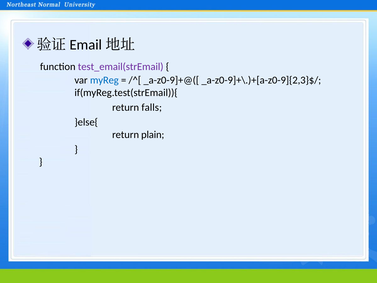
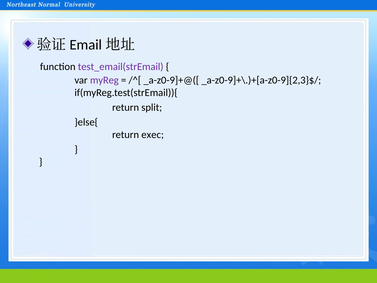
myReg colour: blue -> purple (104, 80)
falls: falls -> split (152, 107)
plain: plain -> exec (153, 135)
